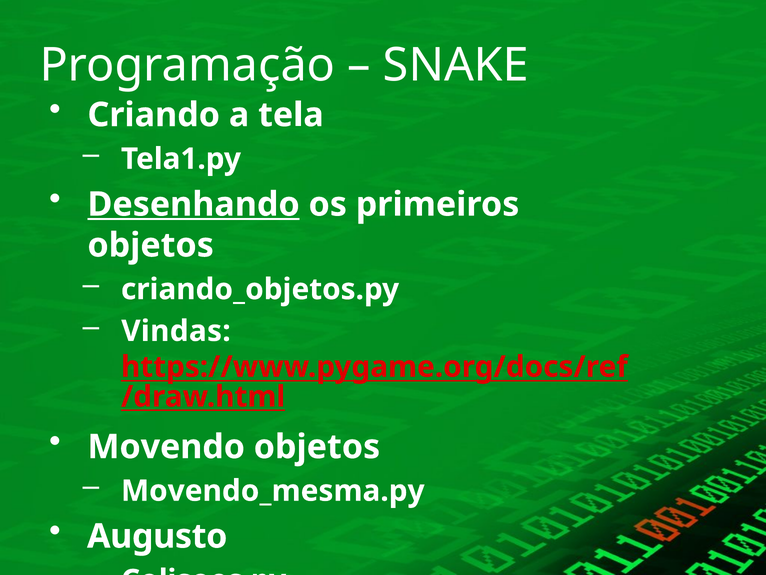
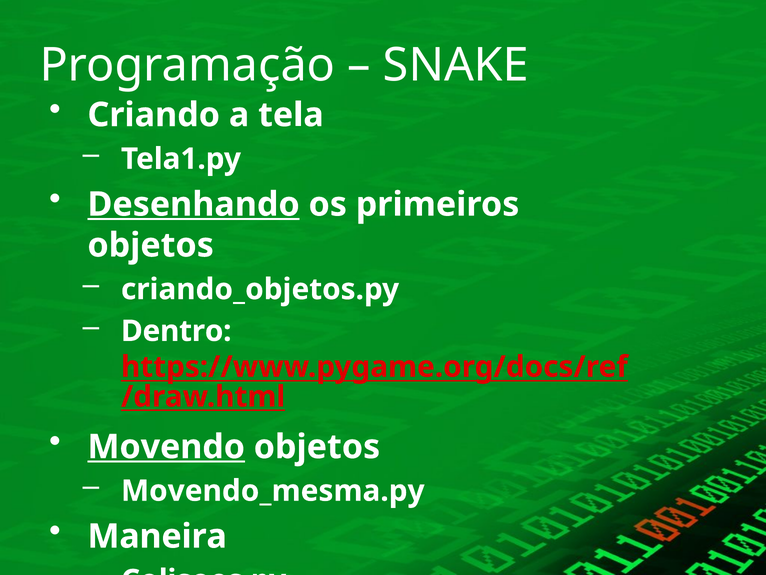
Vindas: Vindas -> Dentro (176, 331)
Movendo underline: none -> present (166, 447)
Augusto: Augusto -> Maneira (157, 536)
